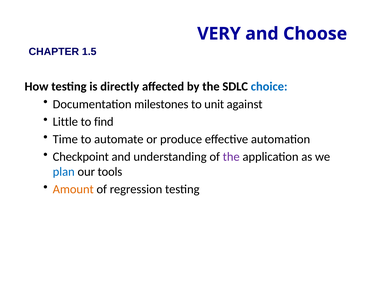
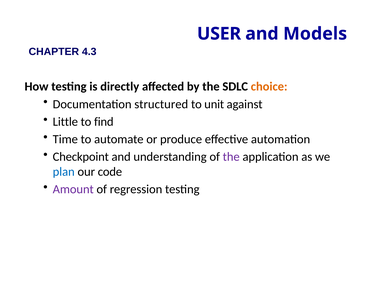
VERY: VERY -> USER (219, 34)
Choose: Choose -> Models (315, 34)
1.5: 1.5 -> 4.3 (89, 52)
choice colour: blue -> orange (269, 86)
milestones: milestones -> structured (161, 104)
tools: tools -> code (110, 171)
Amount colour: orange -> purple (73, 189)
